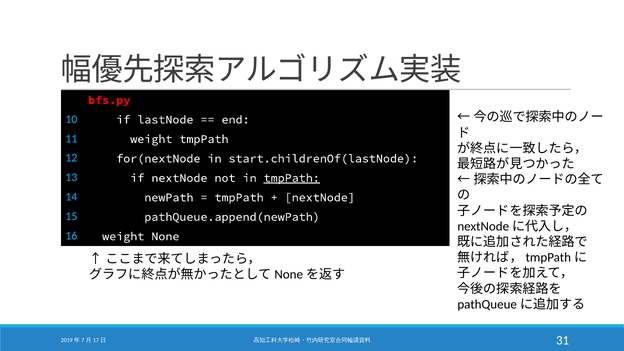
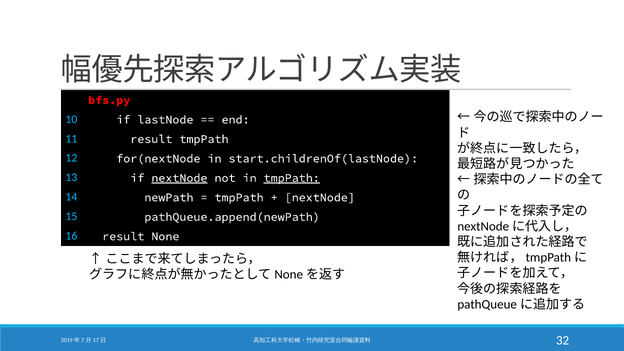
11 weight: weight -> result (151, 139)
nextNode underline: none -> present (179, 178)
16 weight: weight -> result (123, 236)
31: 31 -> 32 (563, 341)
